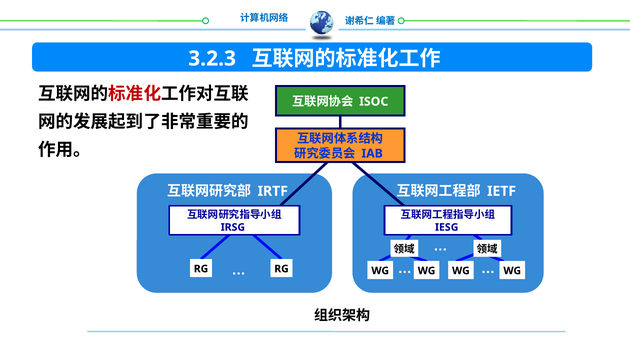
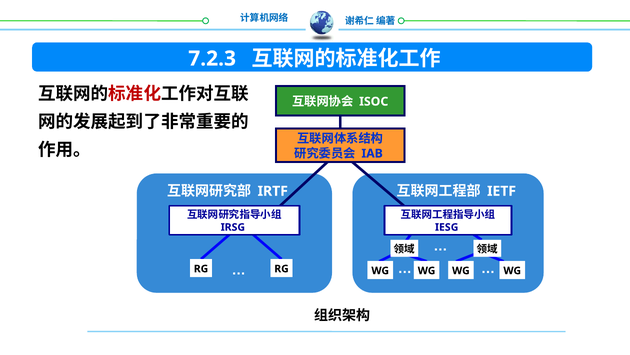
3.2.3: 3.2.3 -> 7.2.3 (212, 58)
